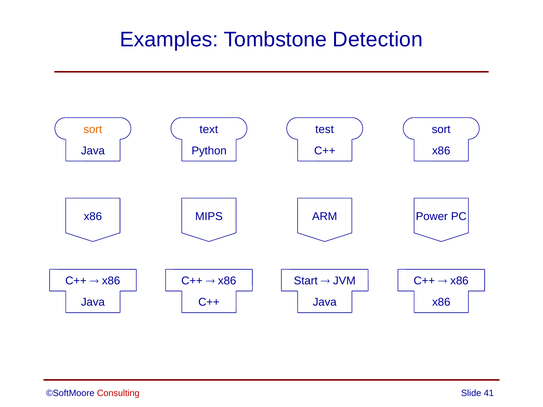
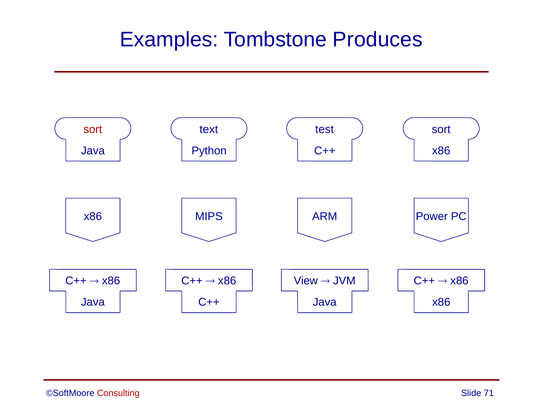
Detection: Detection -> Produces (378, 40)
sort colour: orange -> red (93, 130)
Start: Start -> View (306, 281)
41: 41 -> 71 (489, 393)
